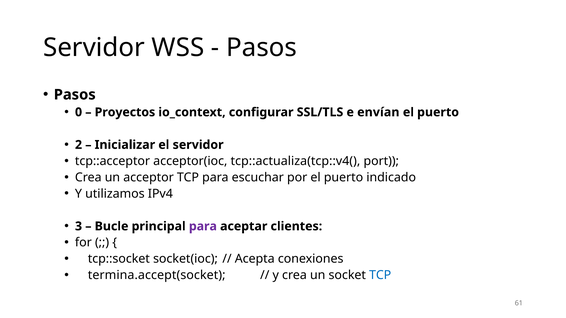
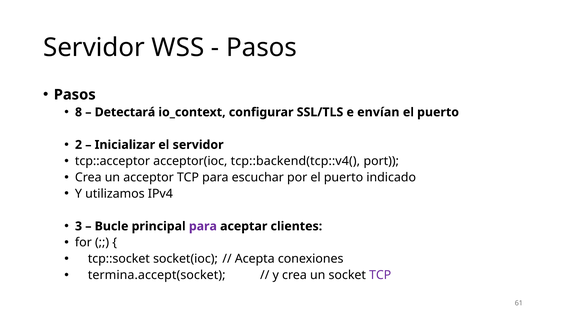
0: 0 -> 8 (79, 112)
Proyectos: Proyectos -> Detectará (125, 112)
tcp::actualiza(tcp::v4(: tcp::actualiza(tcp::v4( -> tcp::backend(tcp::v4( (295, 161)
TCP colour: blue -> purple (380, 275)
